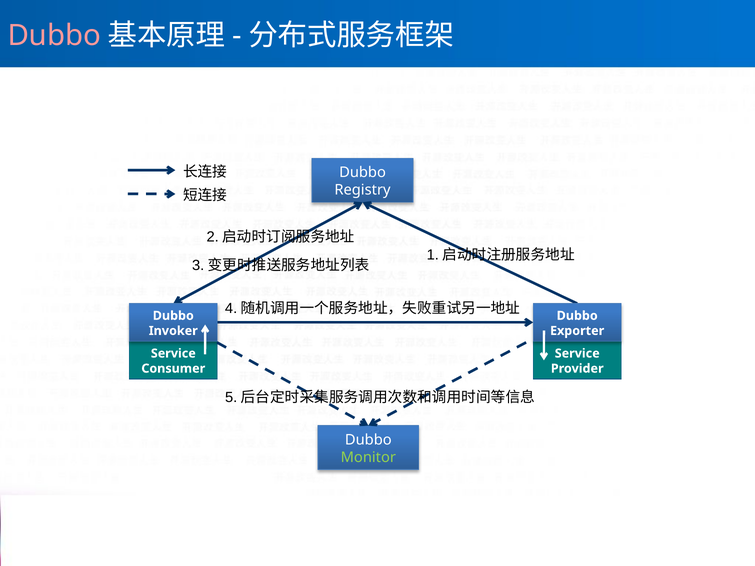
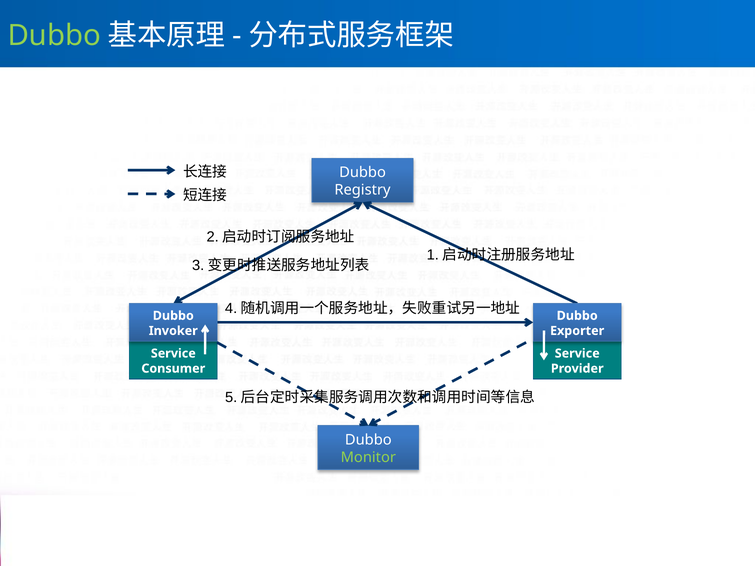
Dubbo colour: pink -> light green (54, 36)
